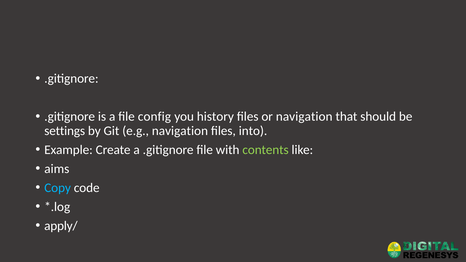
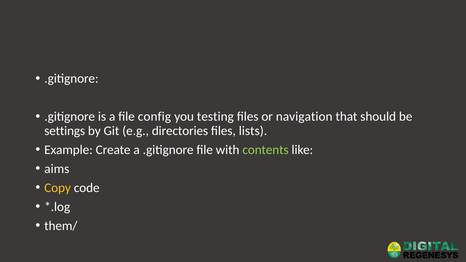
history: history -> testing (215, 117)
e.g navigation: navigation -> directories (180, 131)
into: into -> lists (253, 131)
Copy colour: light blue -> yellow (58, 188)
apply/: apply/ -> them/ (61, 226)
